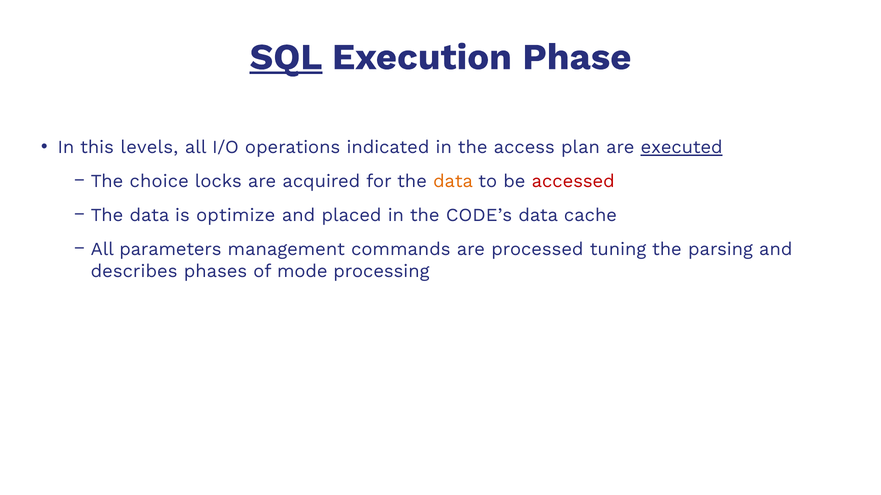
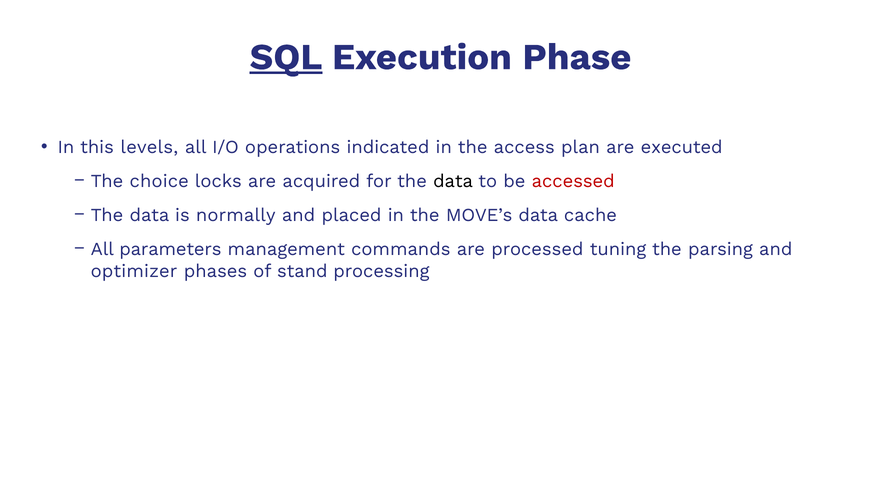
executed underline: present -> none (682, 148)
data colour: orange -> black (453, 181)
optimize: optimize -> normally (236, 215)
CODE’s: CODE’s -> MOVE’s (479, 215)
describes: describes -> optimizer (134, 271)
mode: mode -> stand (302, 271)
